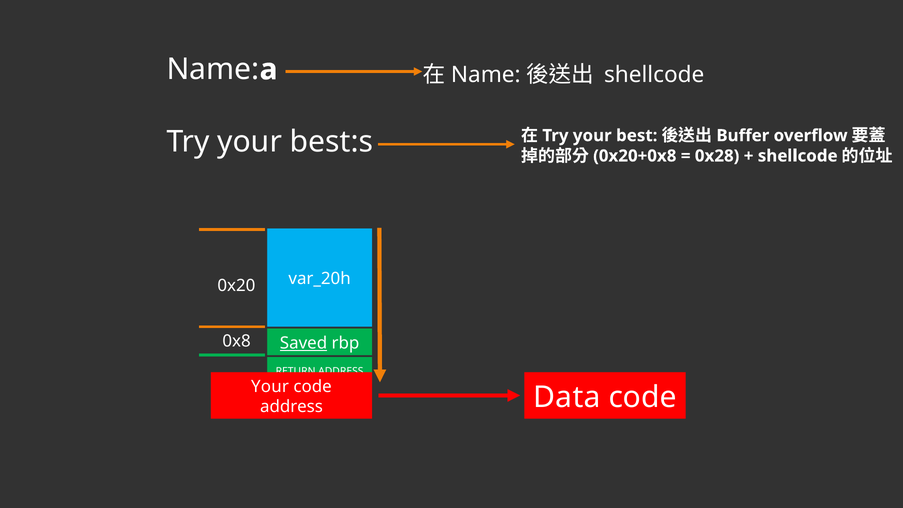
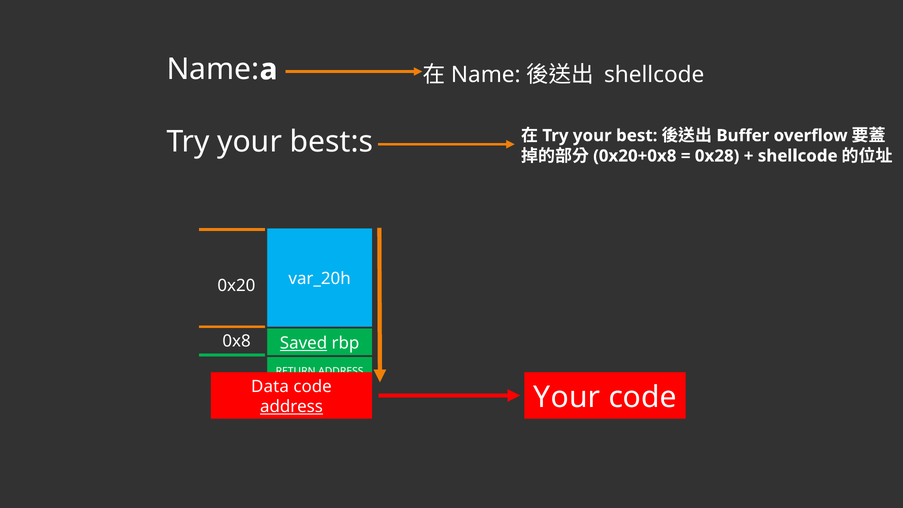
Your: Your -> Data (270, 386)
Data: Data -> Your (567, 398)
address underline: none -> present (291, 407)
